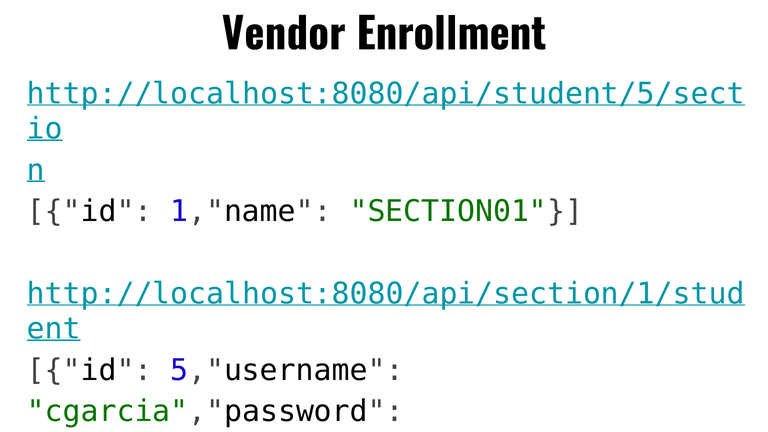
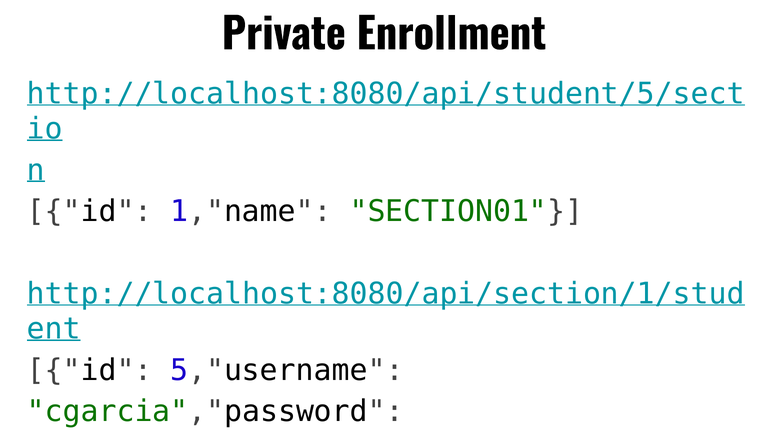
Vendor: Vendor -> Private (284, 35)
